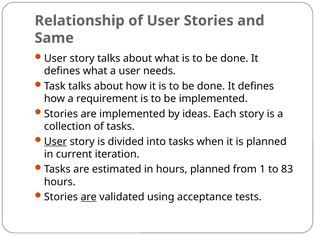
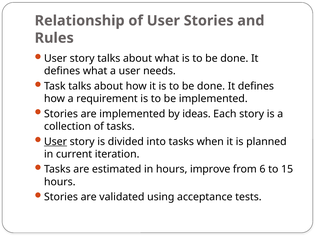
Same: Same -> Rules (54, 38)
hours planned: planned -> improve (210, 169)
1: 1 -> 6 (262, 169)
83: 83 -> 15 (287, 169)
are underline: present -> none (89, 197)
